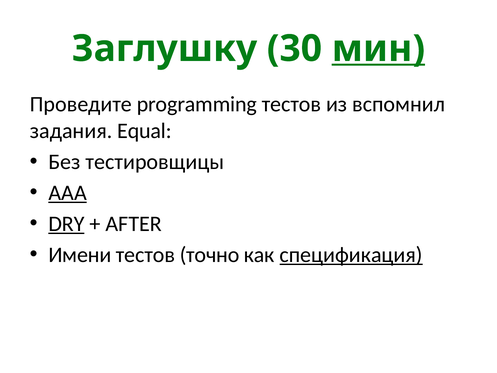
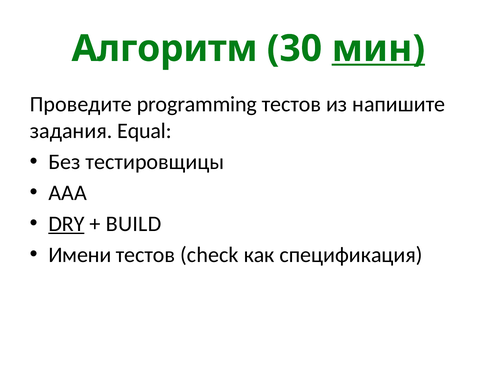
Заглушку: Заглушку -> Алгоритм (165, 49)
вспомнил: вспомнил -> напишите (399, 104)
AAA underline: present -> none (68, 193)
AFTER: AFTER -> BUILD (134, 224)
точно: точно -> check (209, 255)
спецификация underline: present -> none (351, 255)
